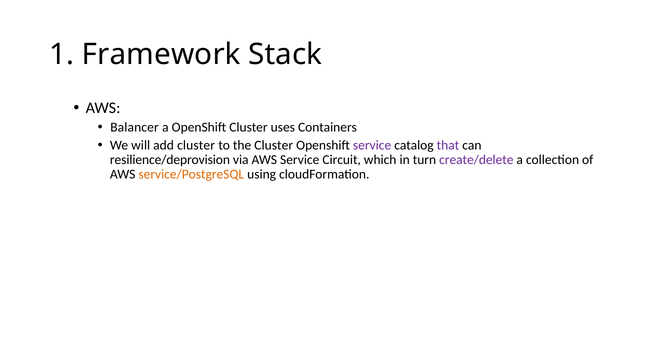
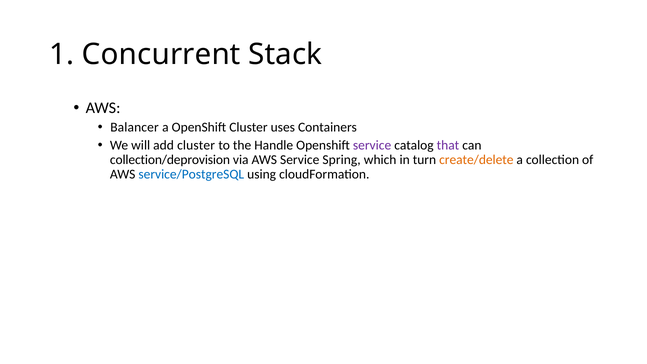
Framework: Framework -> Concurrent (161, 54)
the Cluster: Cluster -> Handle (274, 145)
resilience/deprovision: resilience/deprovision -> collection/deprovision (170, 160)
Circuit: Circuit -> Spring (342, 160)
create/delete colour: purple -> orange (476, 160)
service/PostgreSQL colour: orange -> blue (191, 174)
